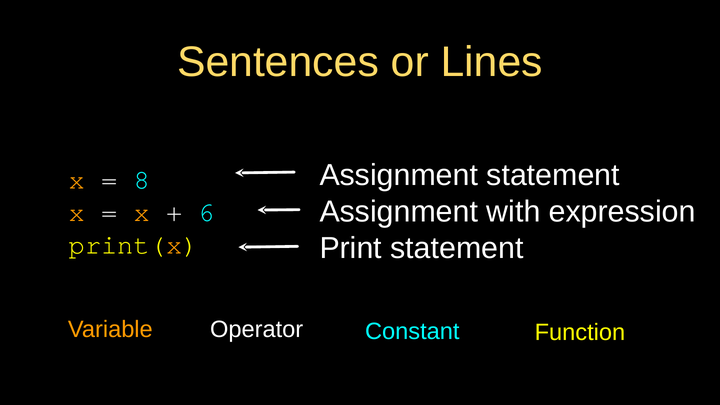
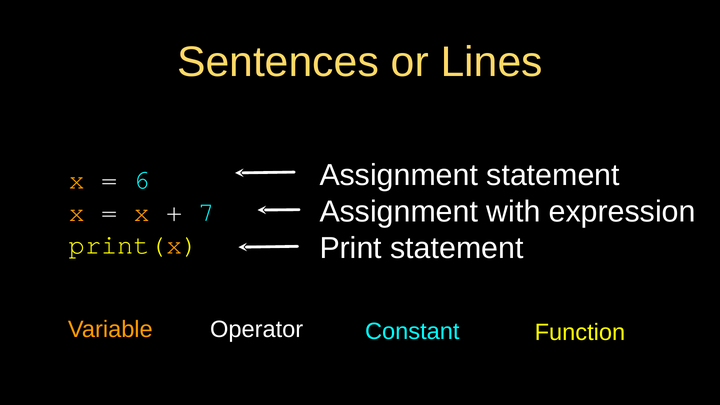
8: 8 -> 6 (142, 180)
6: 6 -> 7 (207, 212)
